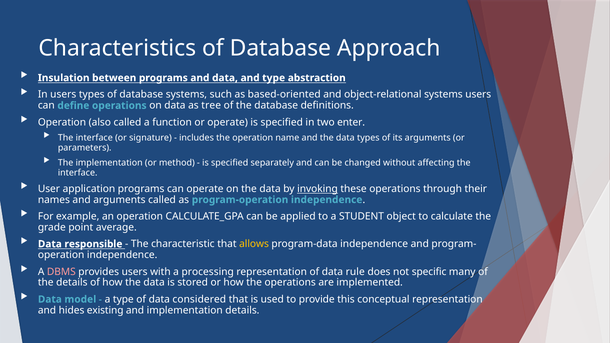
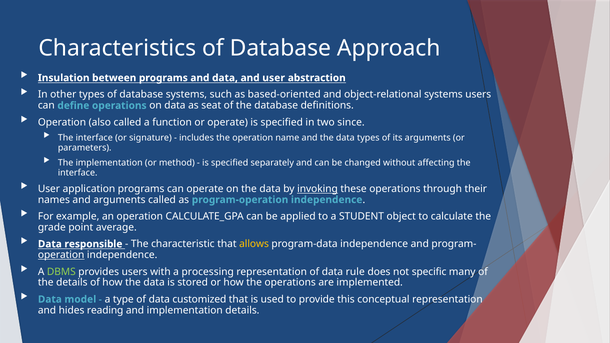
and type: type -> user (274, 78)
In users: users -> other (63, 95)
tree: tree -> seat (211, 106)
enter: enter -> since (351, 122)
operation underline: none -> present (61, 255)
DBMS colour: pink -> light green (61, 272)
considered: considered -> customized (199, 299)
existing: existing -> reading (105, 310)
